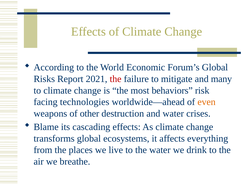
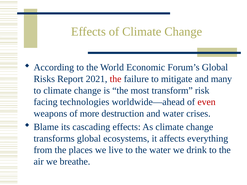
behaviors: behaviors -> transform (172, 91)
even colour: orange -> red (207, 102)
other: other -> more (90, 114)
